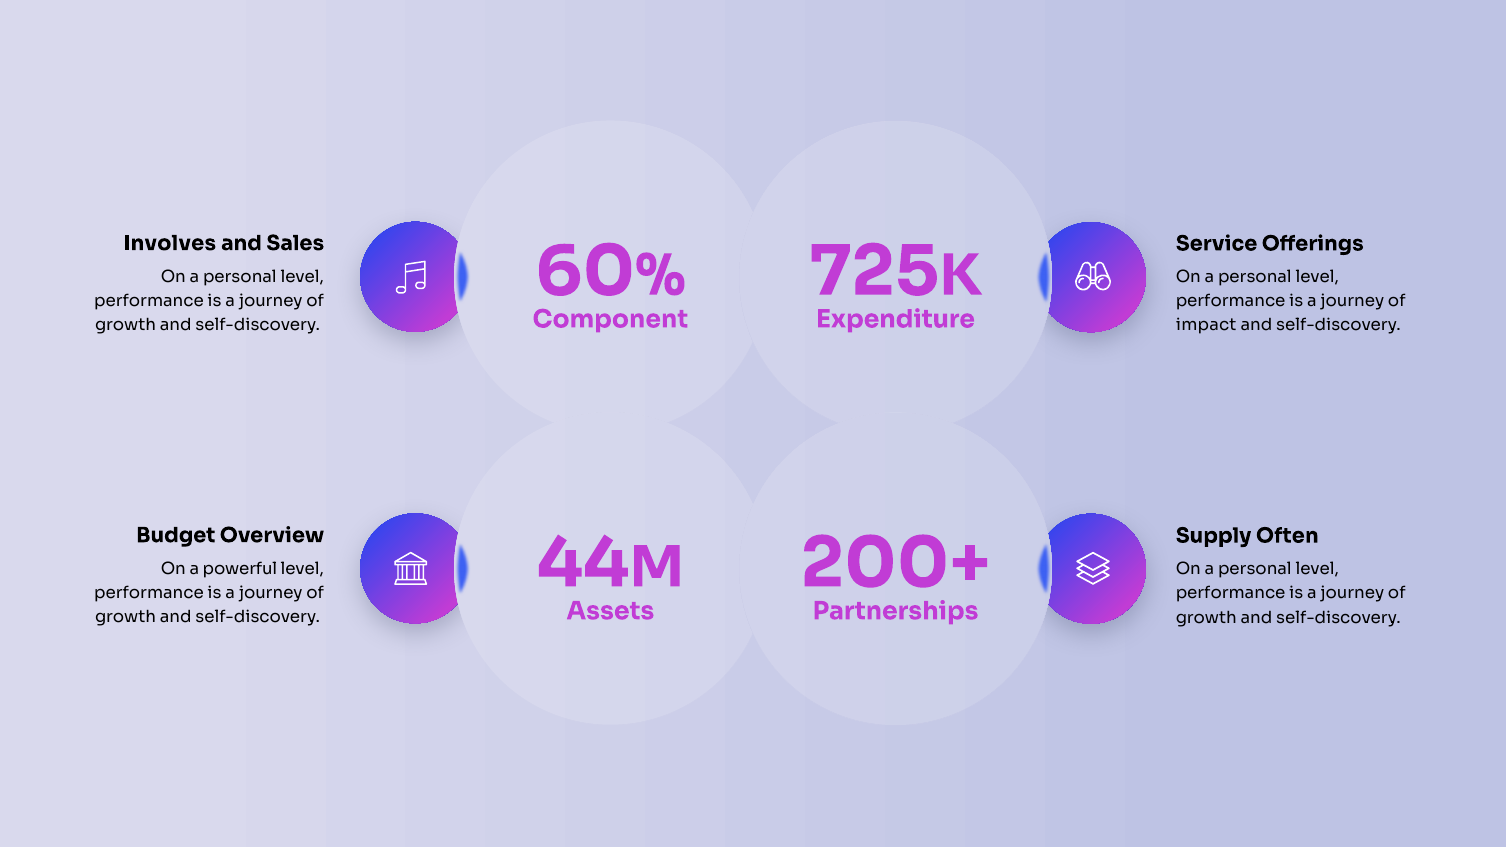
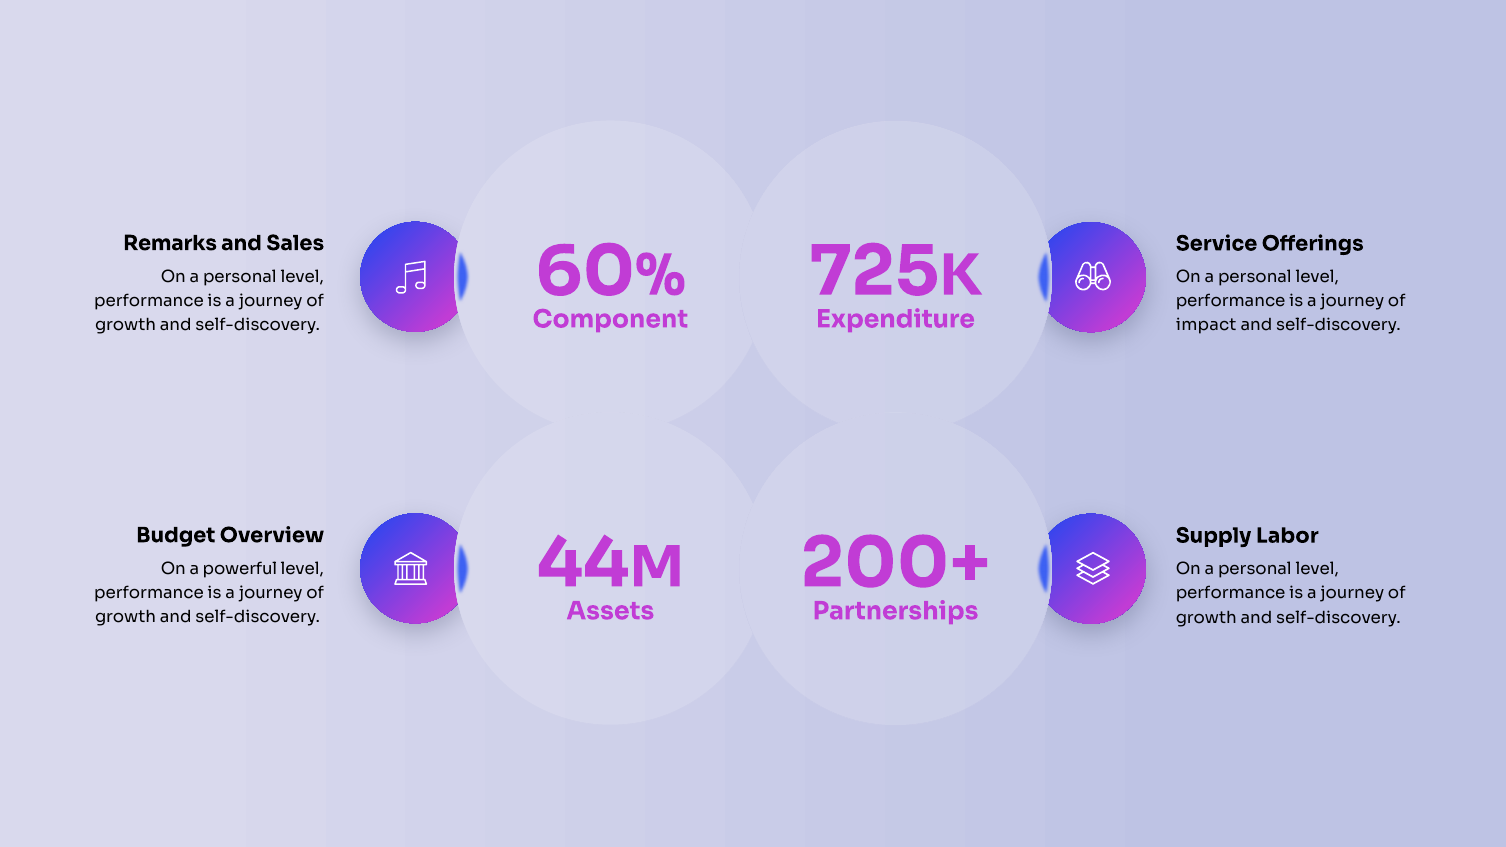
Involves: Involves -> Remarks (170, 243)
Often: Often -> Labor (1287, 536)
